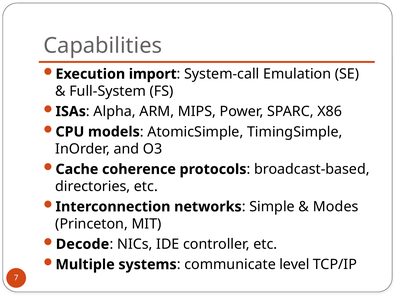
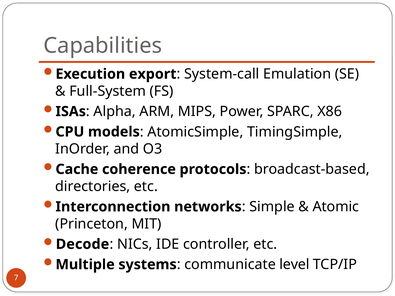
import: import -> export (153, 74)
Modes: Modes -> Atomic (336, 207)
